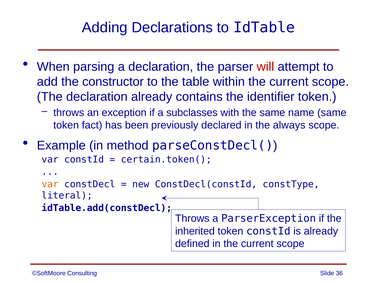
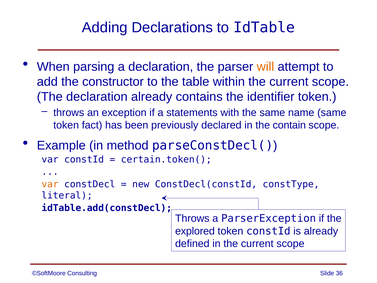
will colour: red -> orange (265, 67)
subclasses: subclasses -> statements (192, 112)
always: always -> contain (289, 125)
inherited: inherited -> explored (195, 231)
